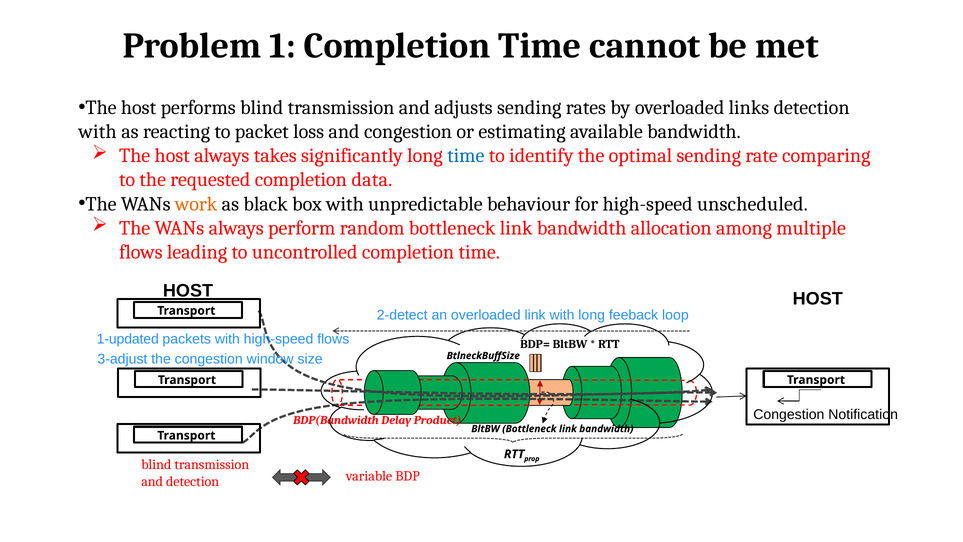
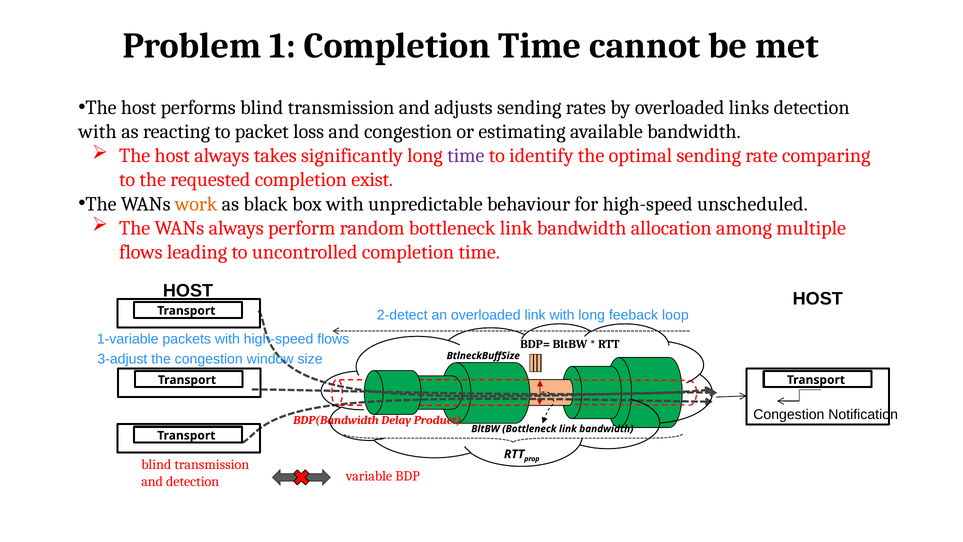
time colour: blue -> purple (466, 156)
data: data -> exist (372, 180)
1-updated: 1-updated -> 1-variable (128, 339)
